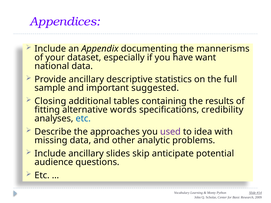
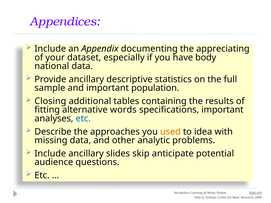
mannerisms: mannerisms -> appreciating (223, 49)
want: want -> body (206, 58)
suggested: suggested -> population (155, 88)
specifications credibility: credibility -> important (222, 110)
used colour: purple -> orange (170, 132)
